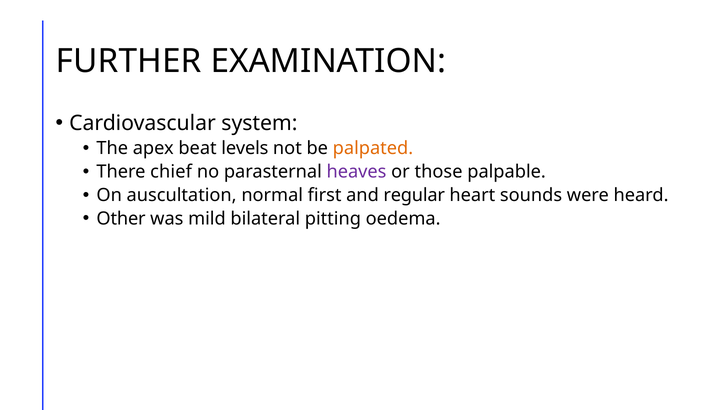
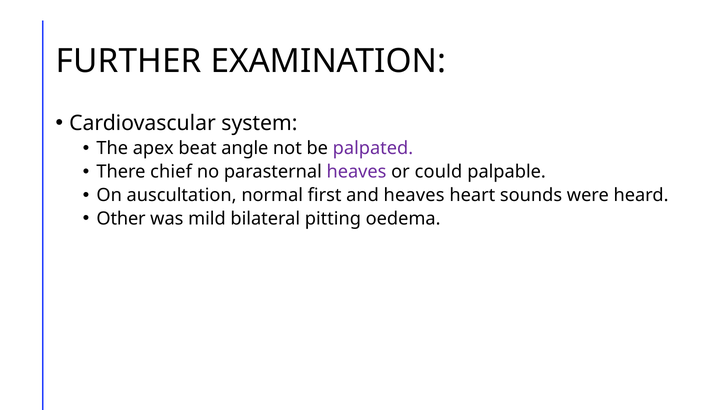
levels: levels -> angle (245, 148)
palpated colour: orange -> purple (373, 148)
those: those -> could (438, 172)
and regular: regular -> heaves (414, 195)
